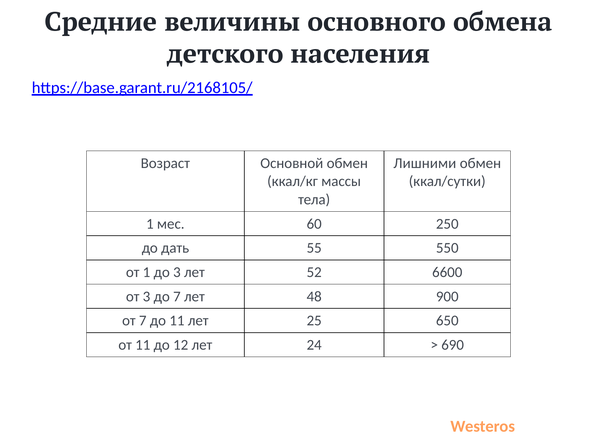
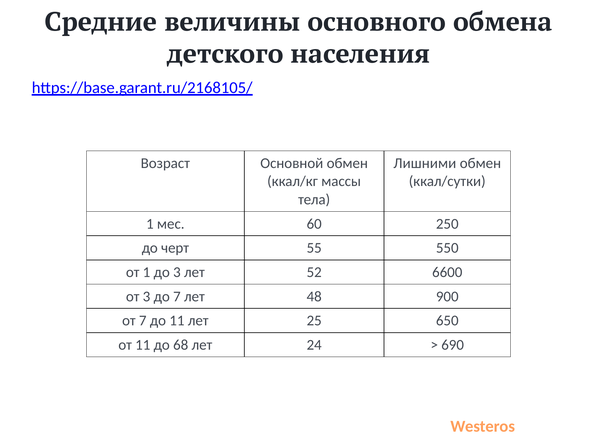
дать: дать -> черт (175, 248)
12: 12 -> 68 (181, 345)
